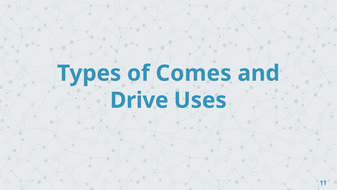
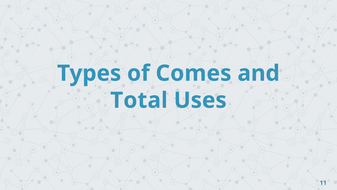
Drive: Drive -> Total (139, 100)
